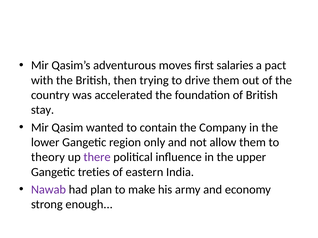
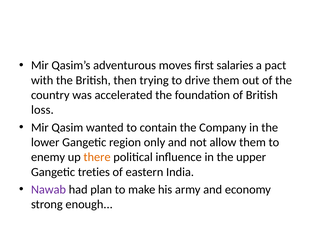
stay: stay -> loss (42, 110)
theory: theory -> enemy (48, 157)
there colour: purple -> orange (97, 157)
